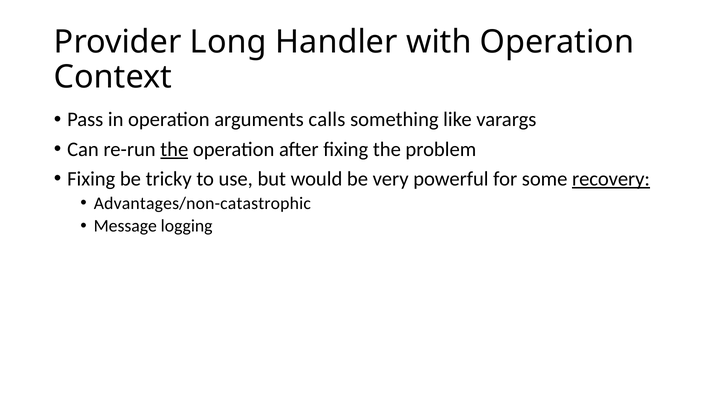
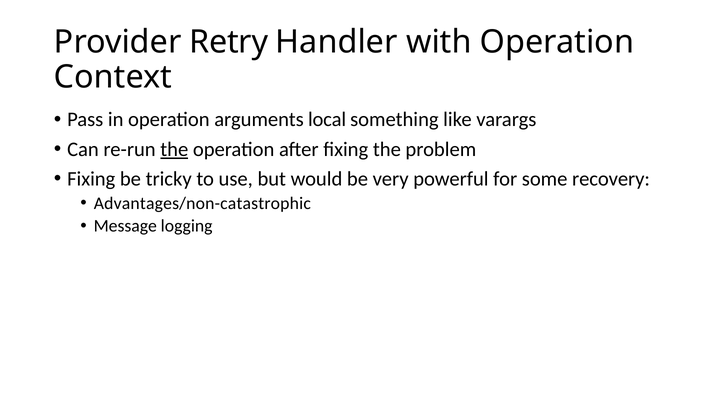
Long: Long -> Retry (229, 42)
calls: calls -> local (327, 120)
recovery underline: present -> none (611, 179)
